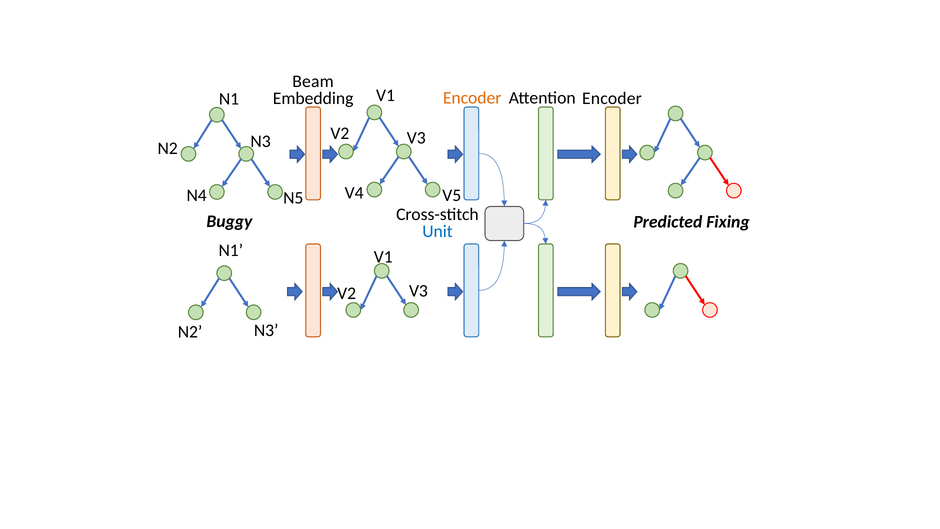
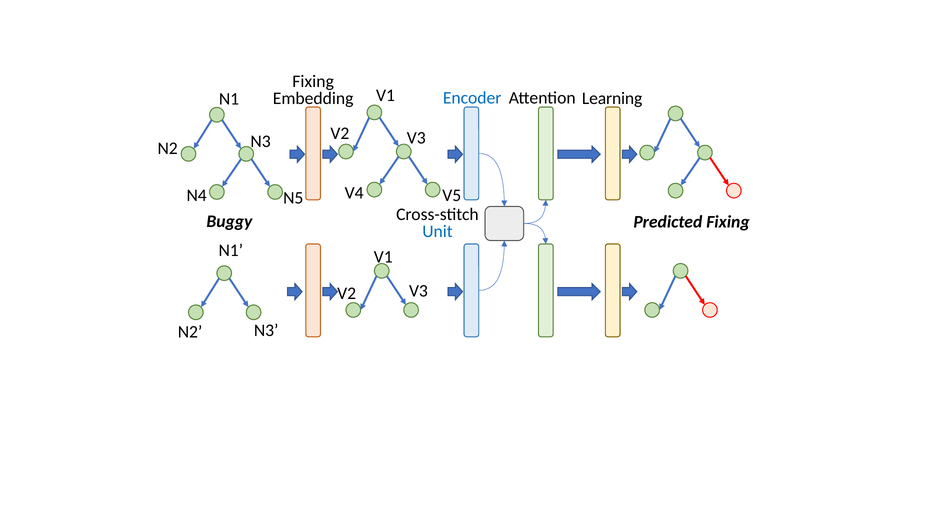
Beam: Beam -> Fixing (313, 81)
Encoder colour: orange -> blue (472, 98)
Attention Encoder: Encoder -> Learning (612, 99)
